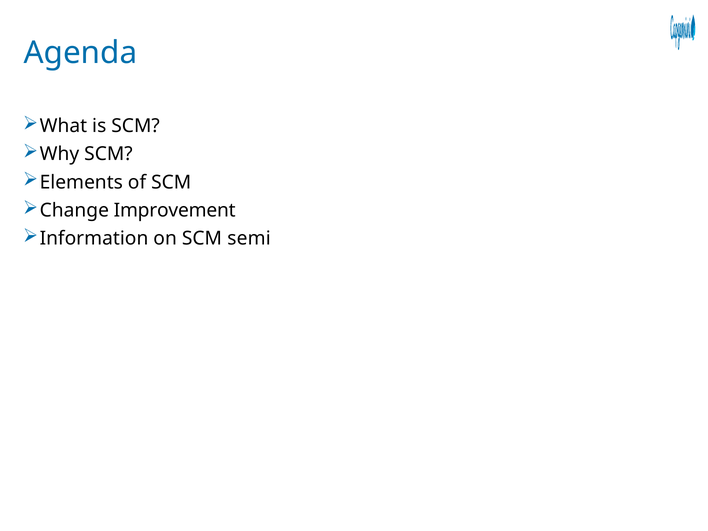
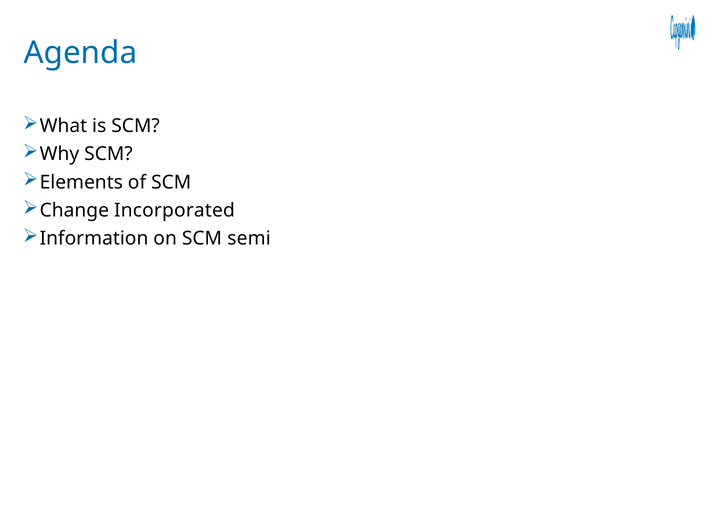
Improvement: Improvement -> Incorporated (174, 210)
